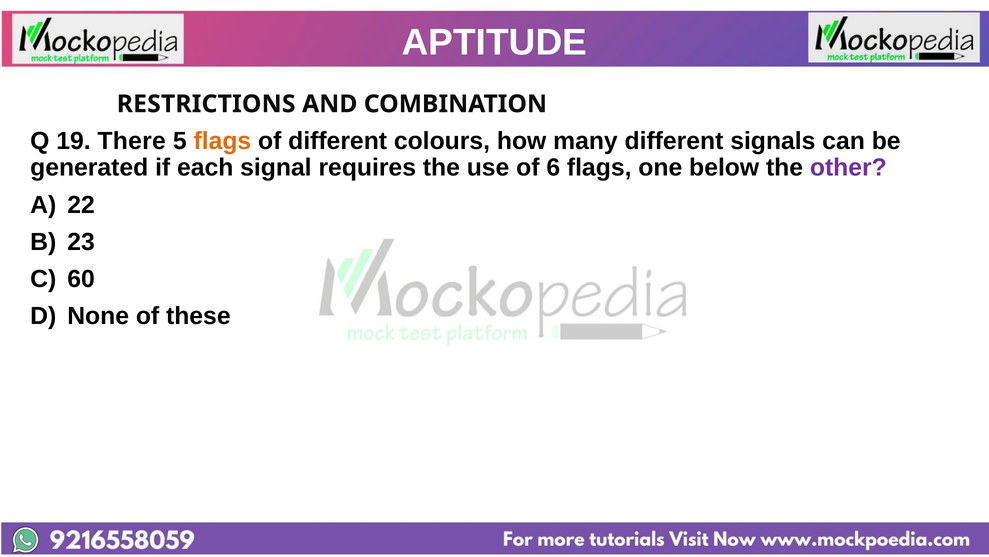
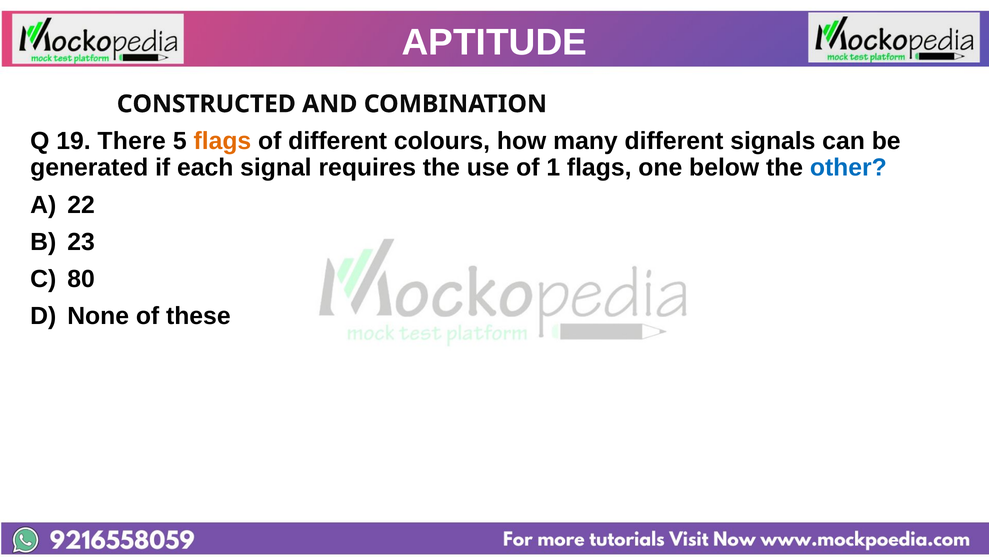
RESTRICTIONS: RESTRICTIONS -> CONSTRUCTED (206, 104)
6: 6 -> 1 (553, 168)
other colour: purple -> blue (848, 168)
60: 60 -> 80 (81, 279)
